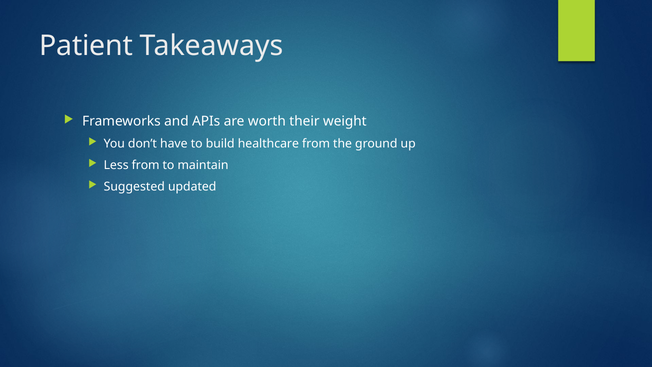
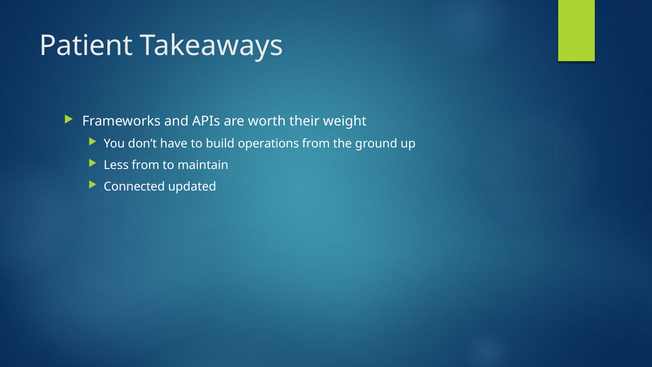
healthcare: healthcare -> operations (268, 144)
Suggested: Suggested -> Connected (134, 186)
